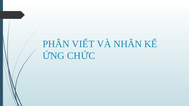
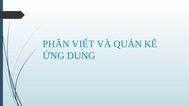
NHÂN: NHÂN -> QUẢN (128, 44)
CHỨC: CHỨC -> DUNG (81, 56)
